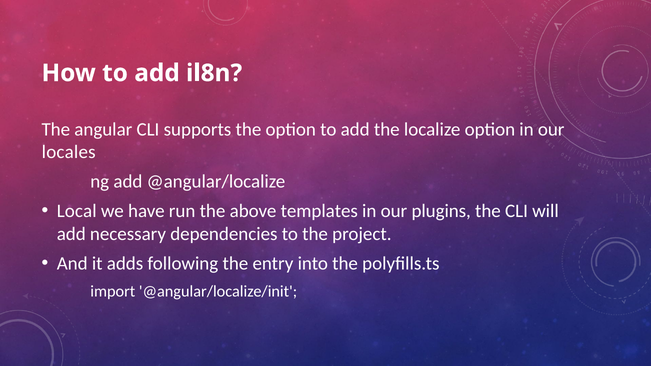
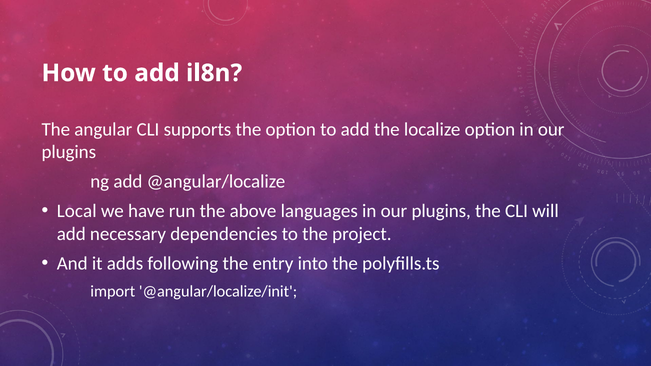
locales: locales -> plugins (69, 152)
templates: templates -> languages (319, 211)
